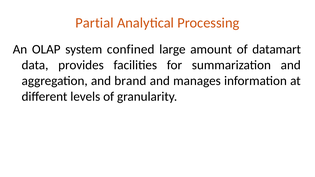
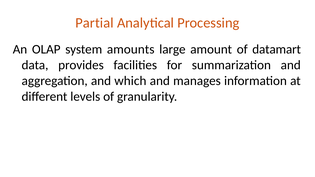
confined: confined -> amounts (131, 49)
brand: brand -> which (130, 81)
